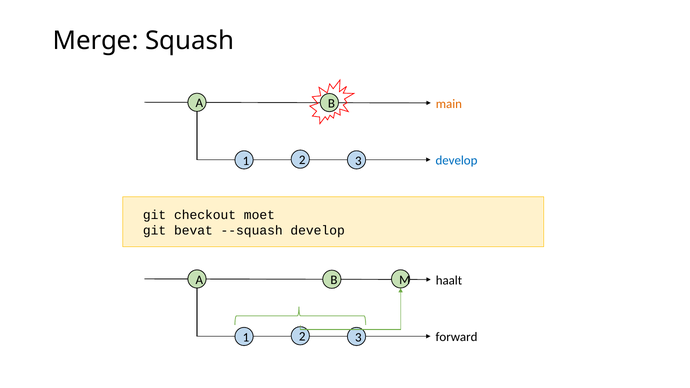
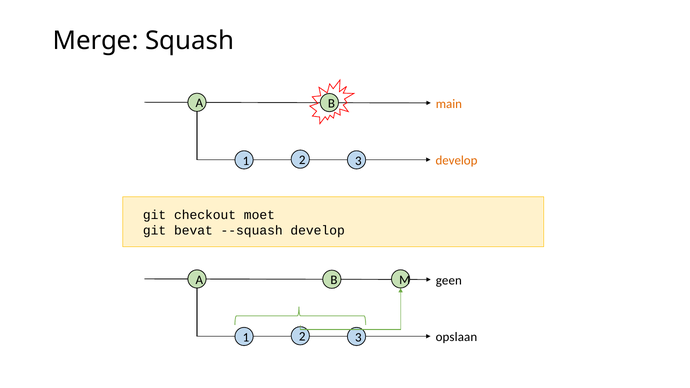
develop colour: blue -> orange (457, 161)
haalt: haalt -> geen (449, 280)
forward: forward -> opslaan (456, 337)
